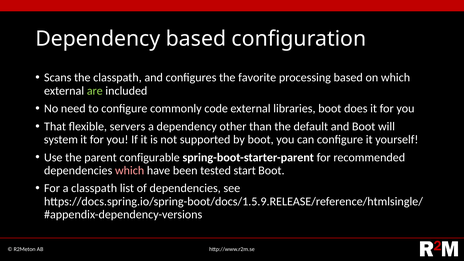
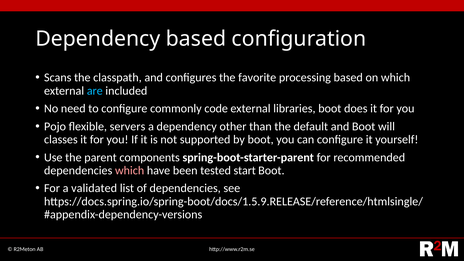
are colour: light green -> light blue (95, 91)
That: That -> Pojo (55, 126)
system: system -> classes (61, 140)
configurable: configurable -> components (150, 157)
a classpath: classpath -> validated (94, 188)
